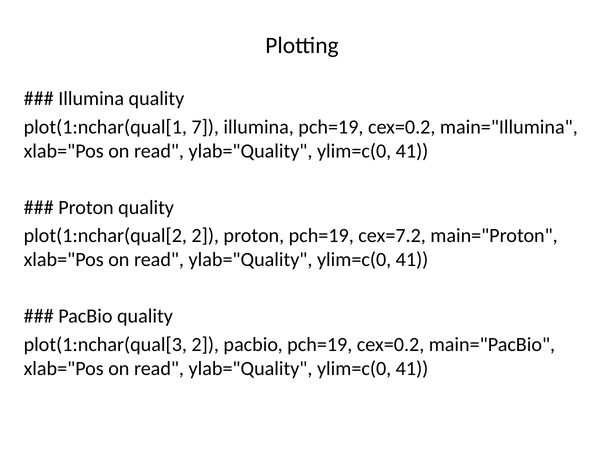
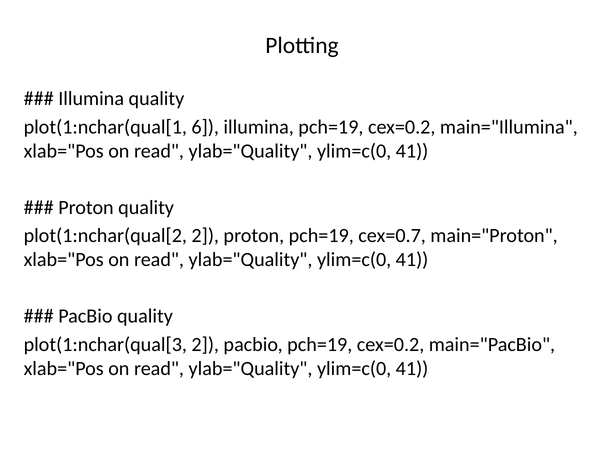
7: 7 -> 6 (205, 127)
cex=7.2: cex=7.2 -> cex=0.7 (392, 236)
